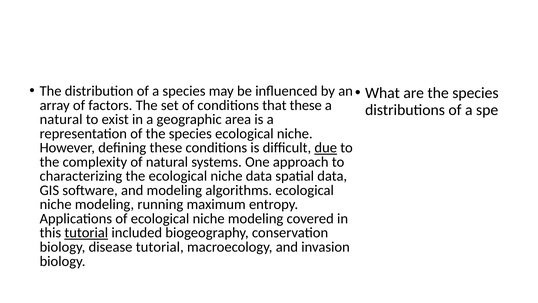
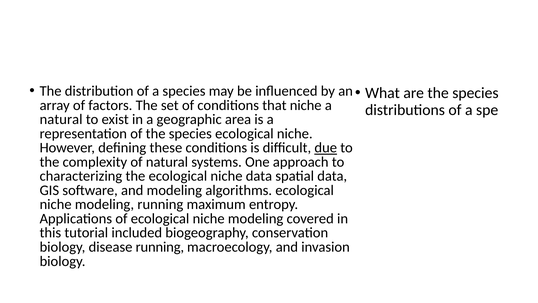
that these: these -> niche (306, 105)
tutorial underline: present -> none (86, 233)
disease tutorial: tutorial -> running (160, 247)
